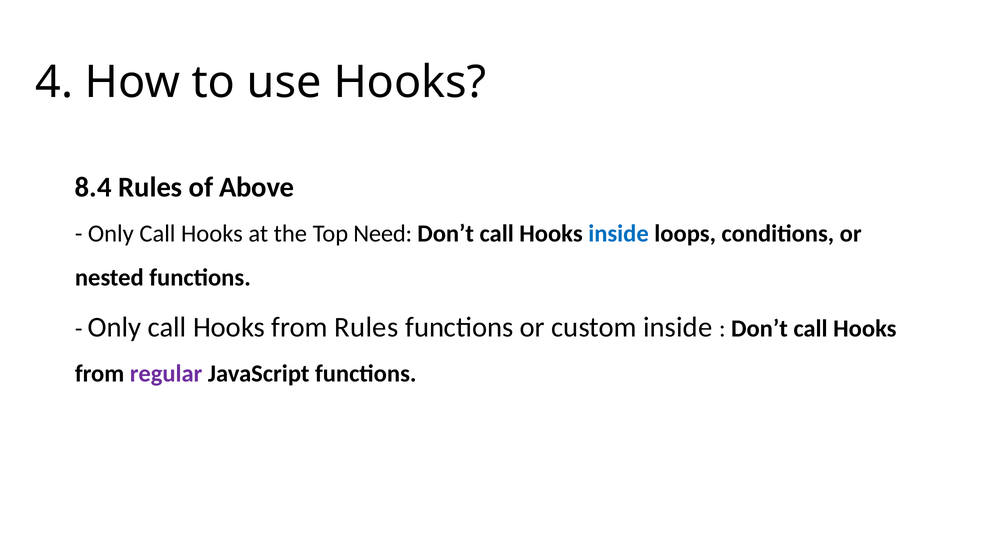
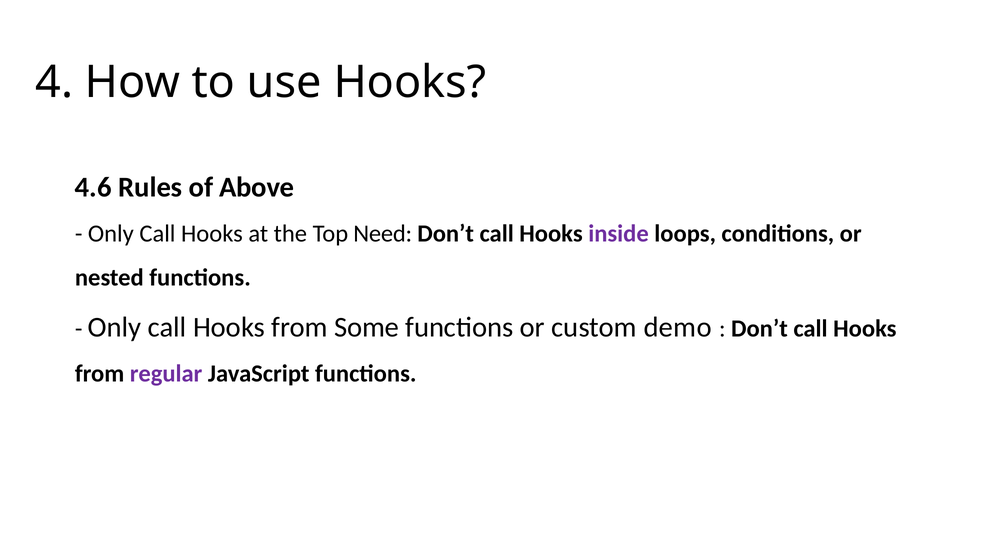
8.4: 8.4 -> 4.6 (93, 187)
inside colour: blue -> purple (619, 234)
from Rules: Rules -> Some (367, 327)
custom inside: inside -> demo (678, 327)
